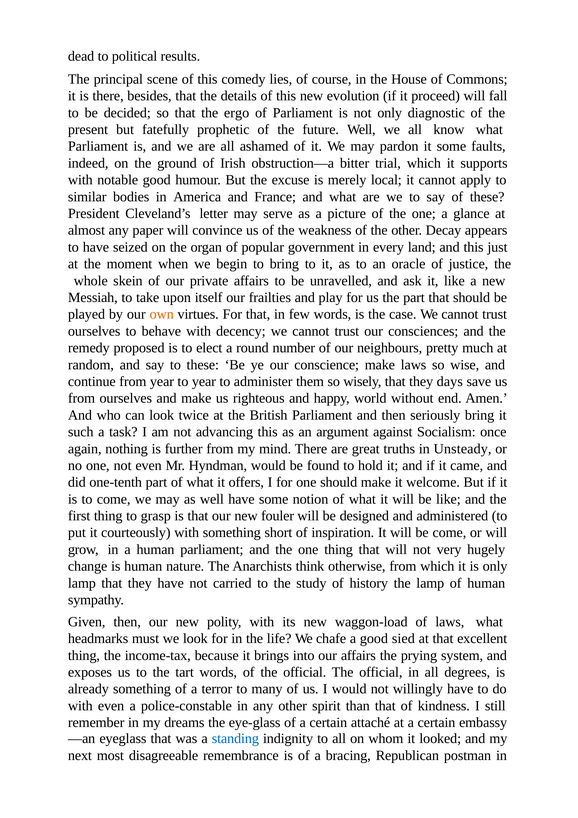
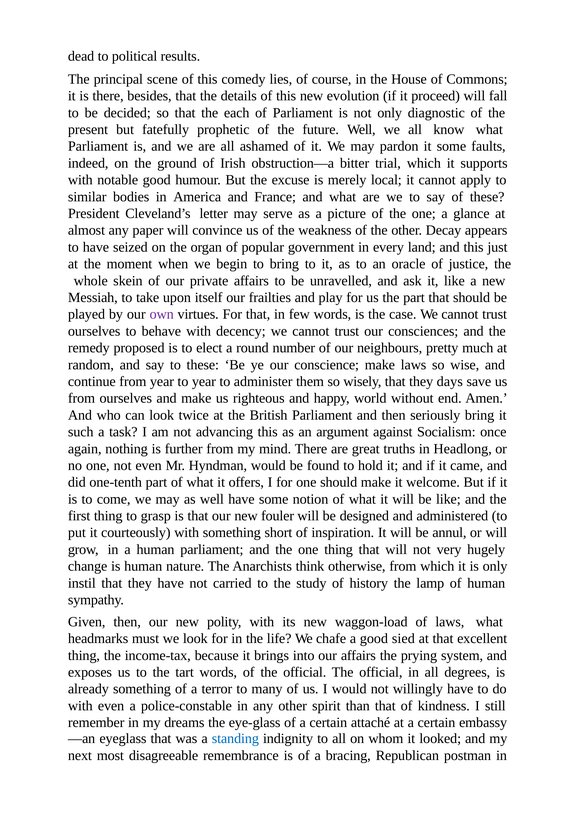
ergo: ergo -> each (237, 113)
own colour: orange -> purple (162, 314)
Unsteady: Unsteady -> Headlong (463, 449)
be come: come -> annul (449, 533)
lamp: lamp -> instil (82, 583)
